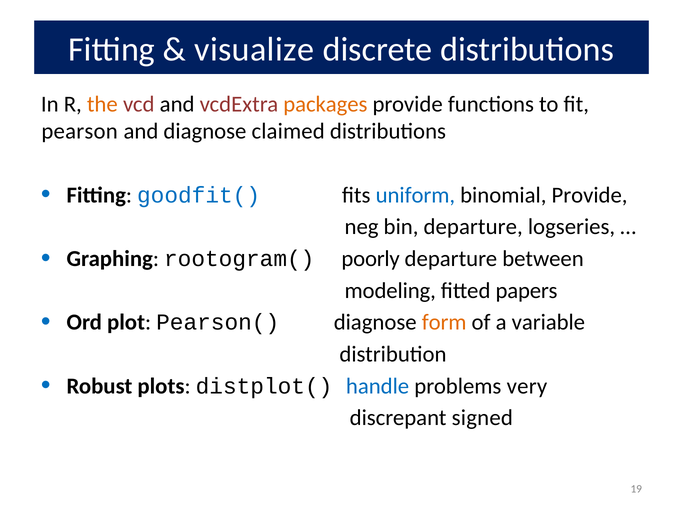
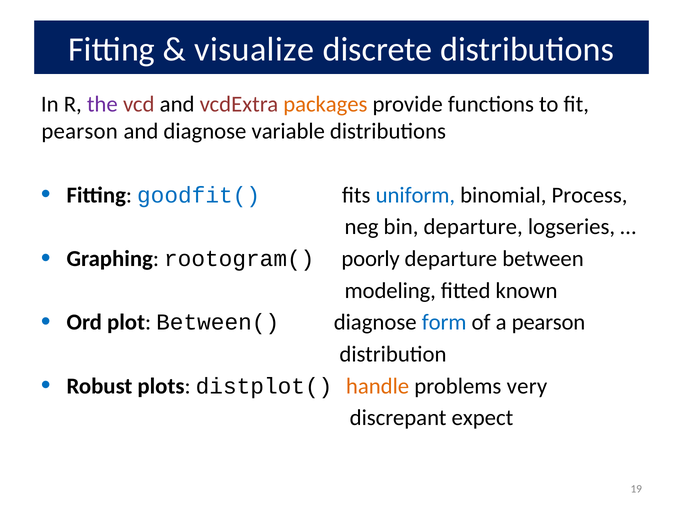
the colour: orange -> purple (102, 104)
claimed: claimed -> variable (288, 131)
binomial Provide: Provide -> Process (590, 195)
papers: papers -> known (527, 291)
Pearson(: Pearson( -> Between( (218, 323)
form colour: orange -> blue (444, 323)
a variable: variable -> pearson (548, 323)
handle colour: blue -> orange (378, 386)
signed: signed -> expect (482, 418)
